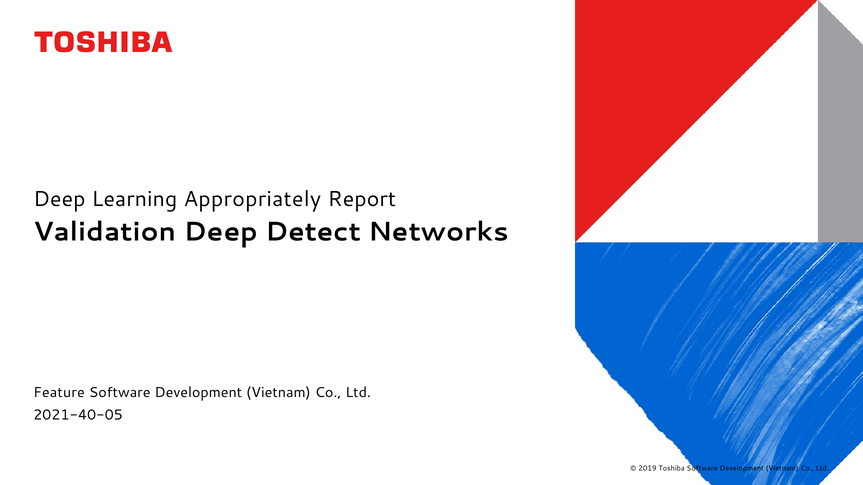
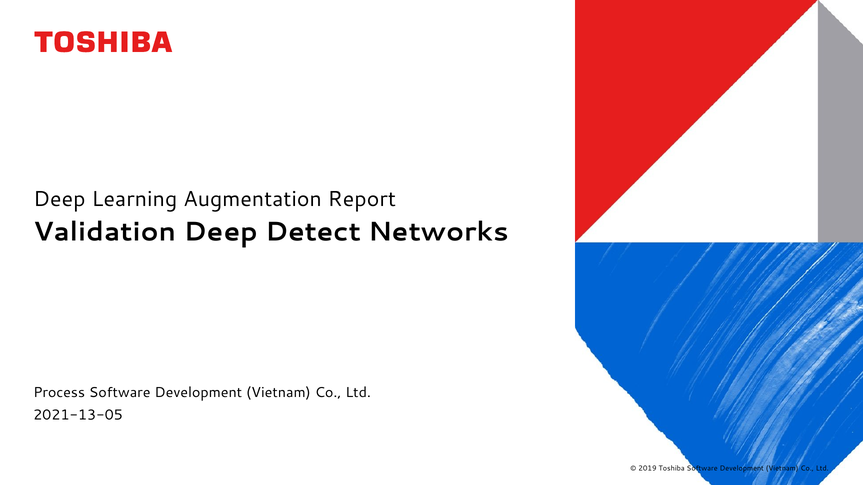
Appropriately: Appropriately -> Augmentation (253, 200)
Feature: Feature -> Process (59, 393)
2021-40-05: 2021-40-05 -> 2021-13-05 (78, 415)
